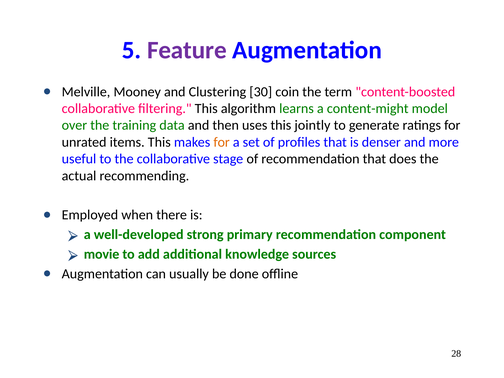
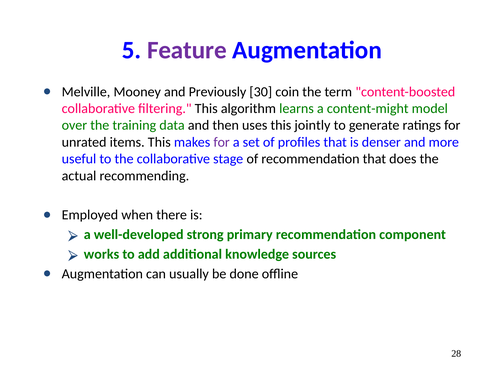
Clustering: Clustering -> Previously (217, 92)
for colour: orange -> purple (222, 142)
movie: movie -> works (101, 254)
